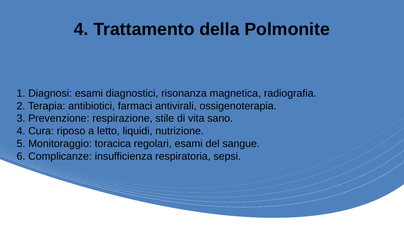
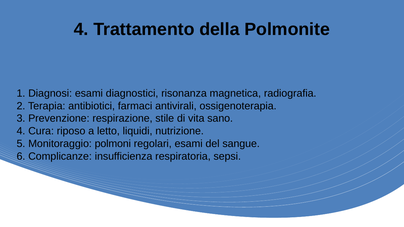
toracica: toracica -> polmoni (113, 144)
